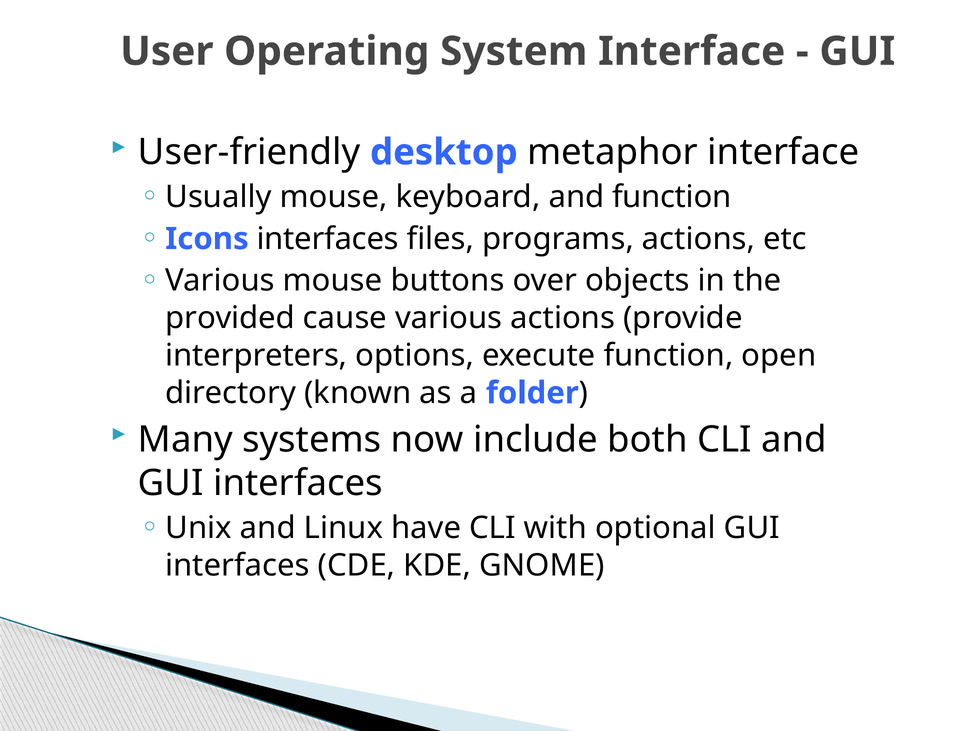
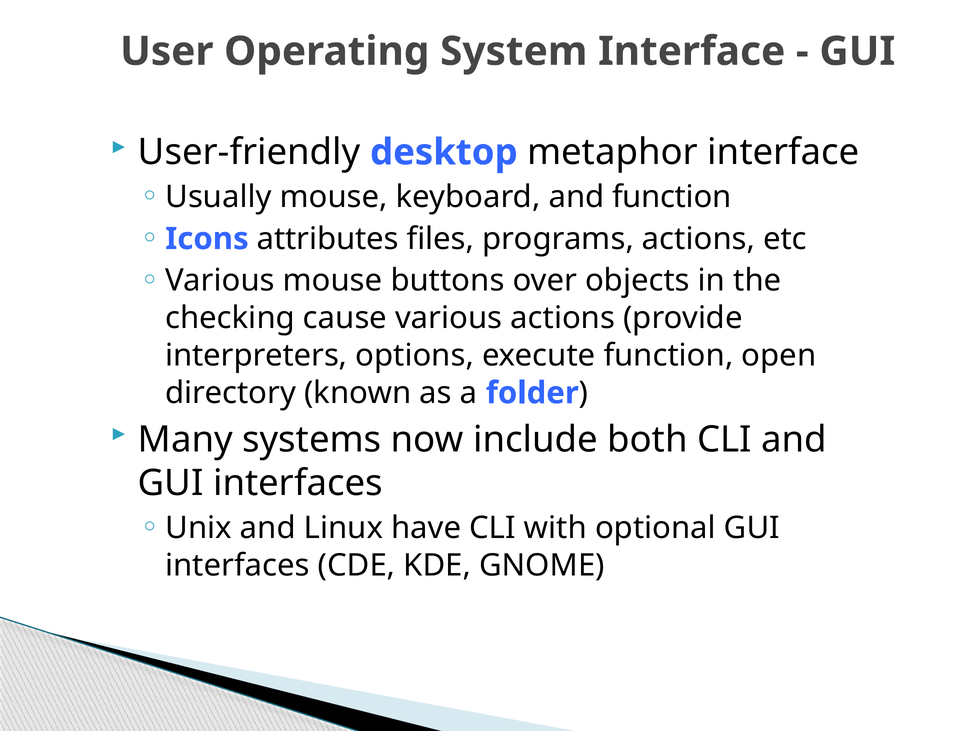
Icons interfaces: interfaces -> attributes (328, 239)
provided: provided -> checking (230, 318)
